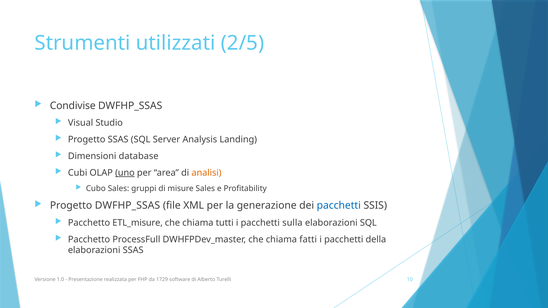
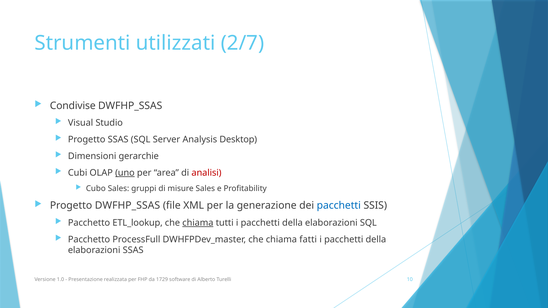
2/5: 2/5 -> 2/7 (243, 43)
Landing: Landing -> Desktop (238, 140)
database: database -> gerarchie (139, 156)
analisi colour: orange -> red (206, 173)
ETL_misure: ETL_misure -> ETL_lookup (138, 223)
chiama underline: none -> present (198, 223)
tutti i pacchetti sulla: sulla -> della (292, 223)
